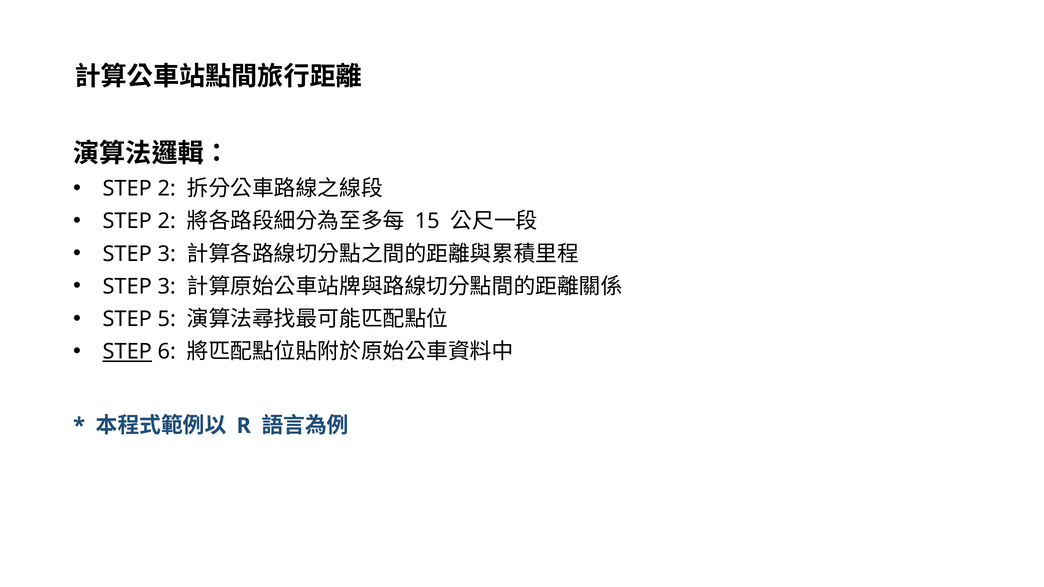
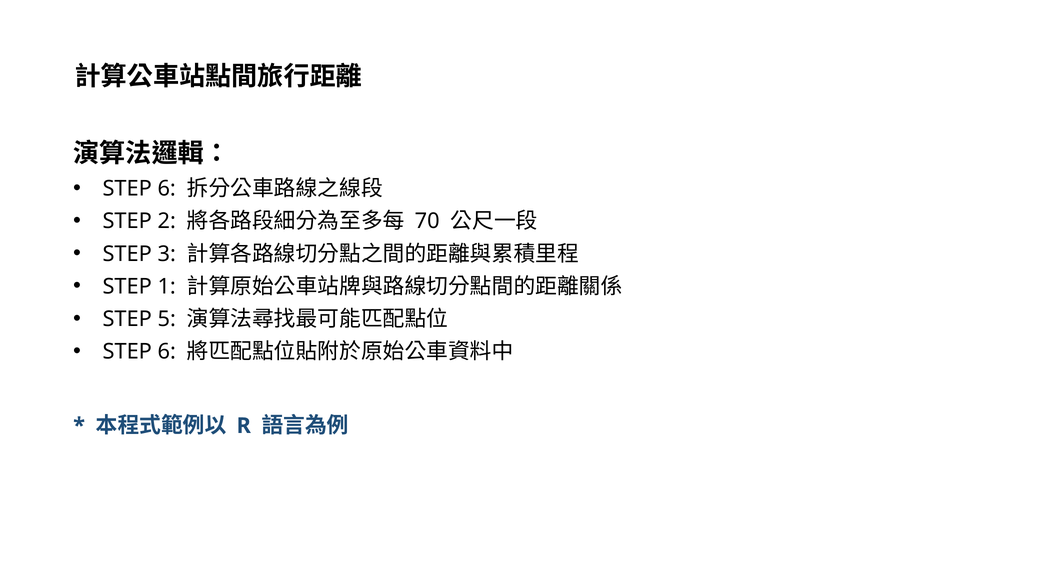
2: 2 -> 6 (167, 189)
15: 15 -> 70 (427, 221)
3: 3 -> 1 (167, 287)
STEP underline: present -> none (127, 352)
